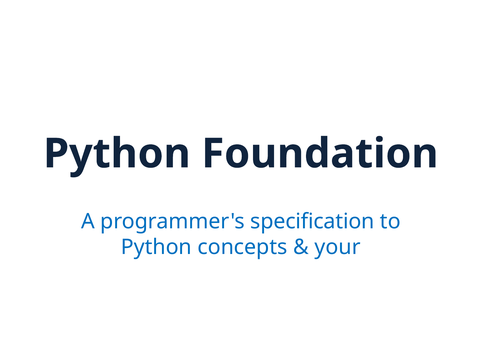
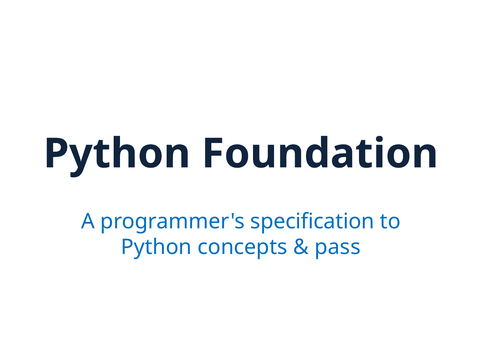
your: your -> pass (338, 247)
